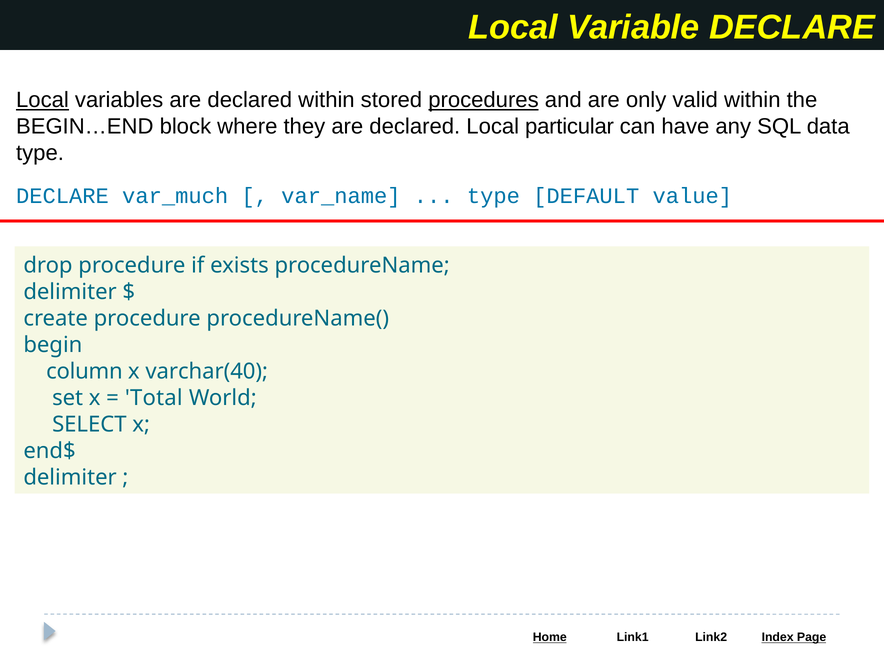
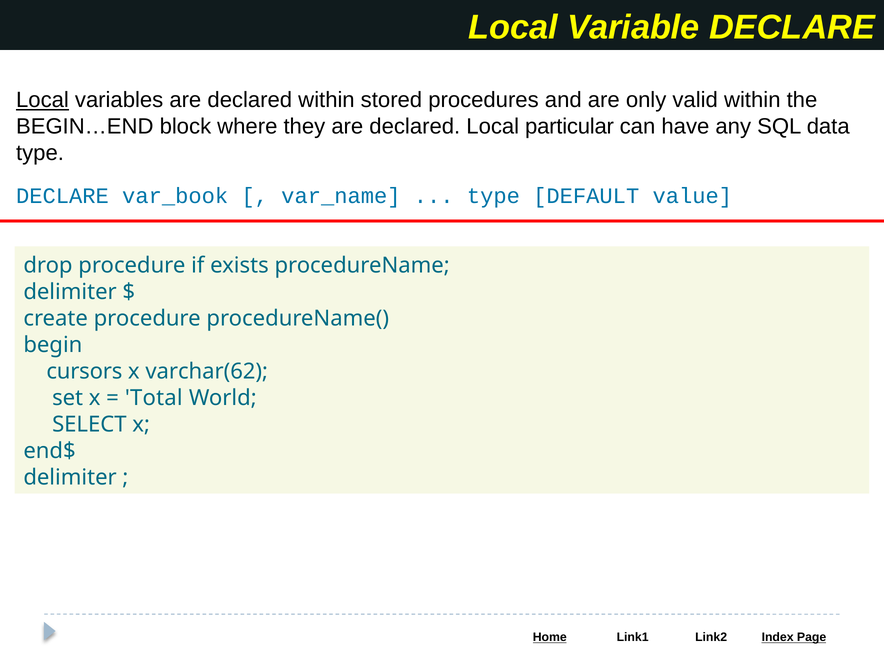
procedures underline: present -> none (483, 100)
var_much: var_much -> var_book (175, 196)
column: column -> cursors (84, 372)
varchar(40: varchar(40 -> varchar(62 (207, 372)
